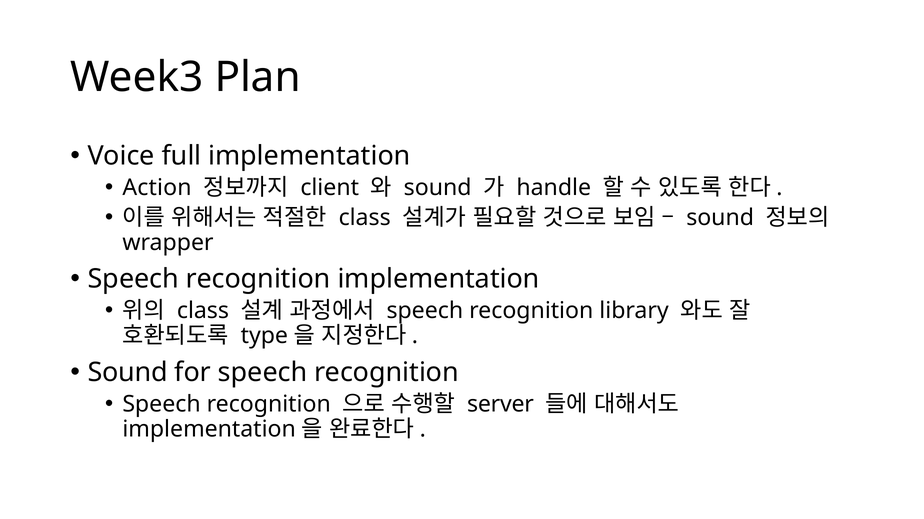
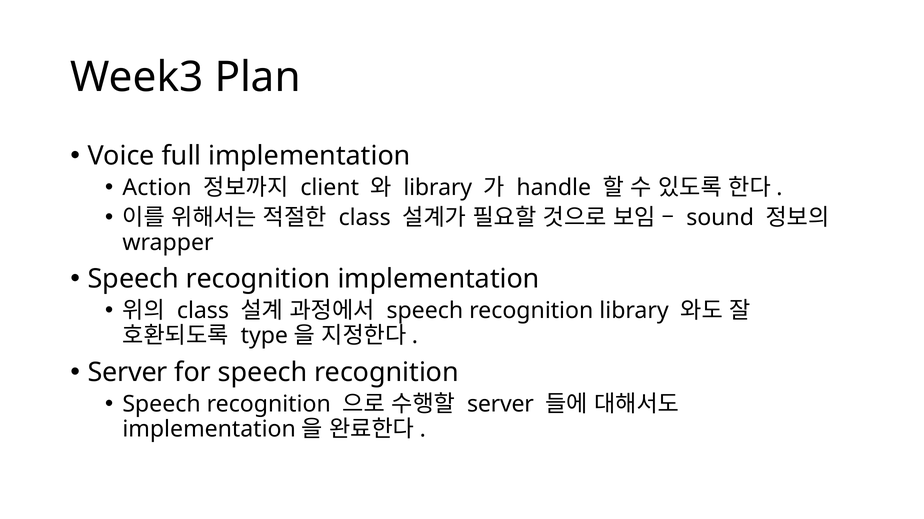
sound: sound -> library (438, 188)
Sound: Sound -> Server (128, 373)
